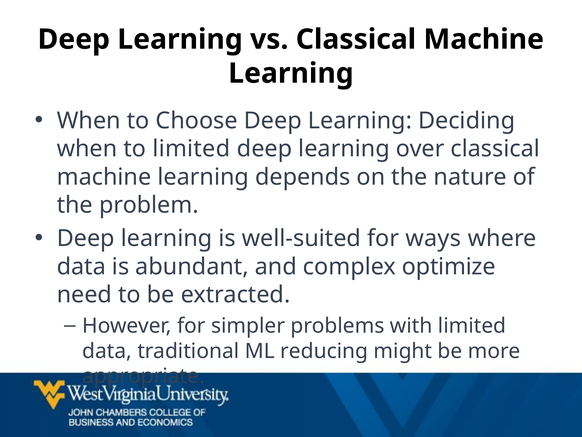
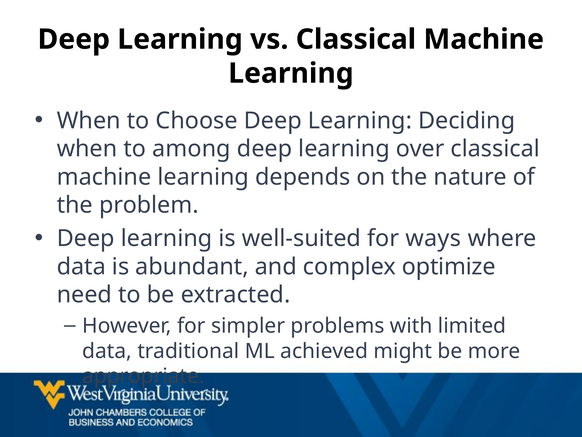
to limited: limited -> among (191, 149)
reducing: reducing -> achieved (324, 351)
